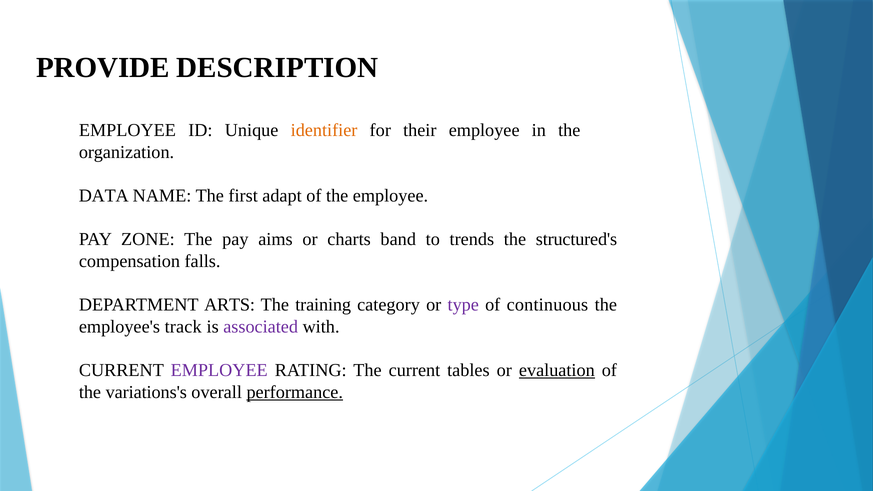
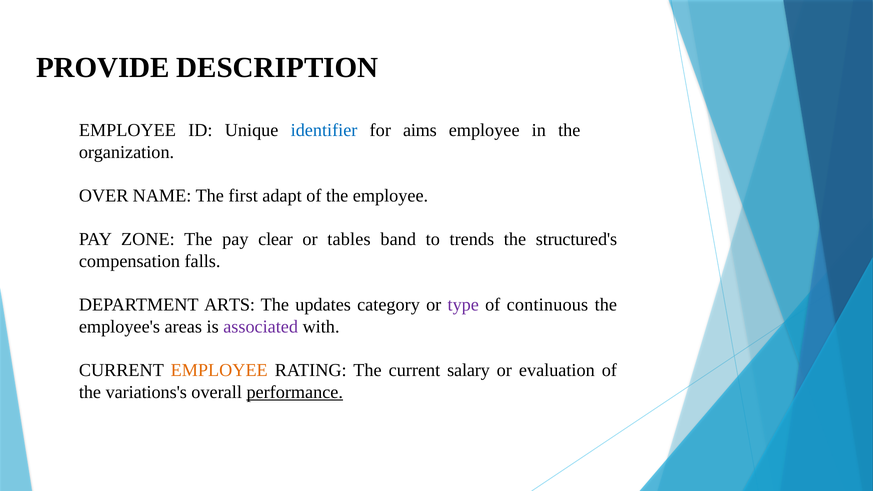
identifier colour: orange -> blue (324, 130)
their: their -> aims (420, 130)
DATA: DATA -> OVER (104, 196)
aims: aims -> clear (276, 239)
charts: charts -> tables (349, 239)
training: training -> updates (323, 305)
track: track -> areas (183, 327)
EMPLOYEE colour: purple -> orange (219, 370)
tables: tables -> salary (469, 370)
evaluation underline: present -> none (557, 370)
